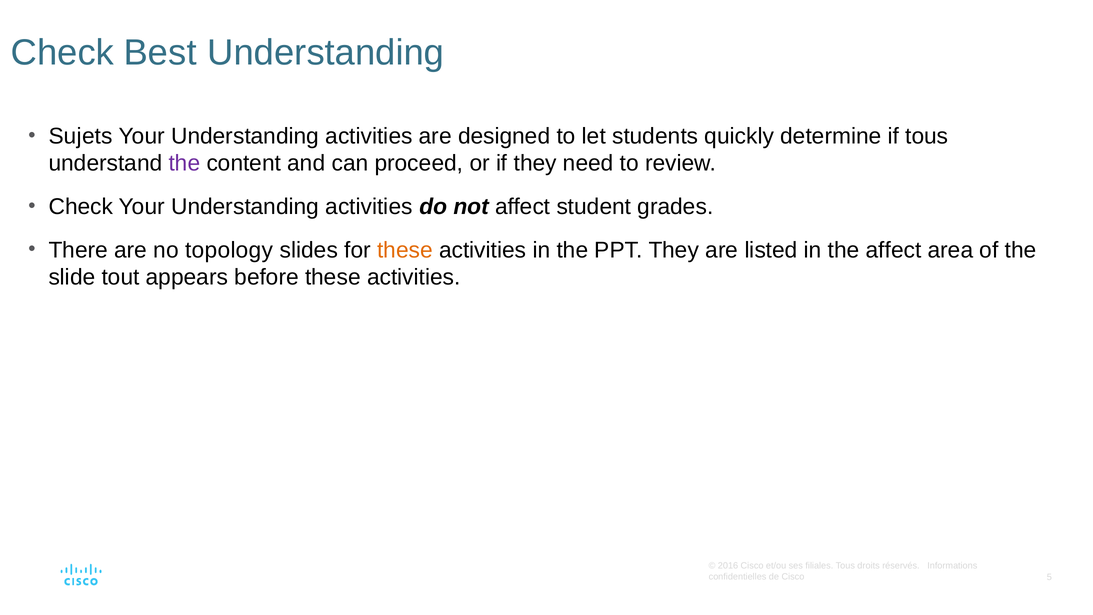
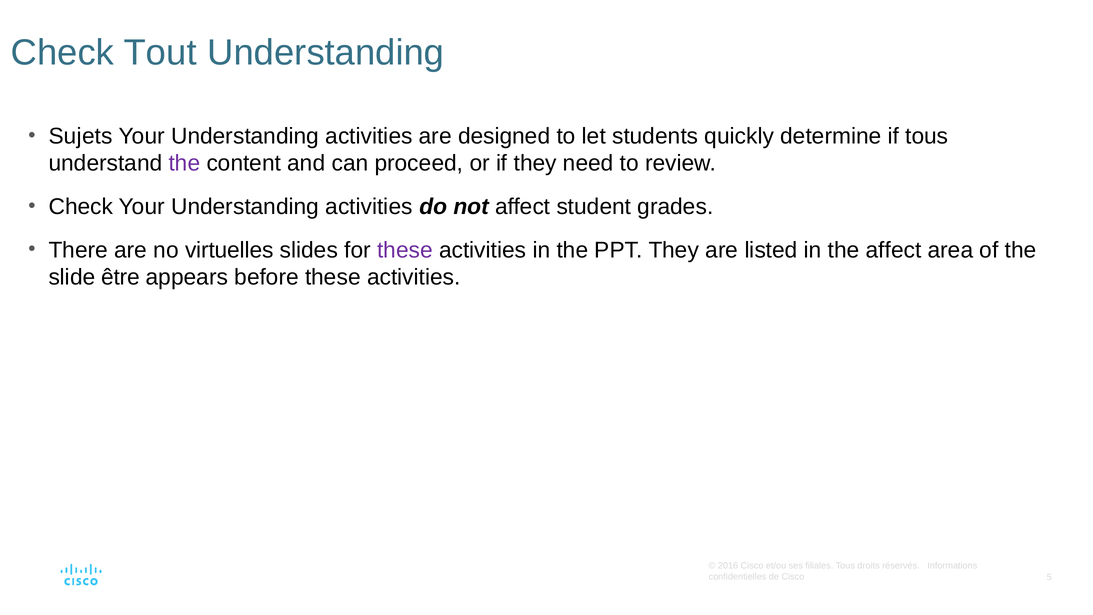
Best: Best -> Tout (160, 53)
topology: topology -> virtuelles (229, 250)
these colour: orange -> purple (405, 250)
tout: tout -> être (121, 277)
